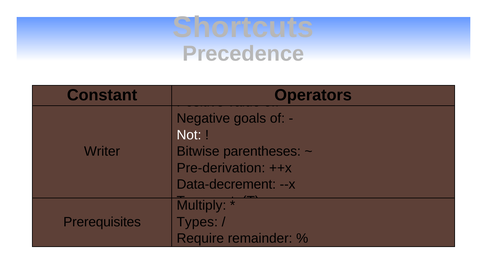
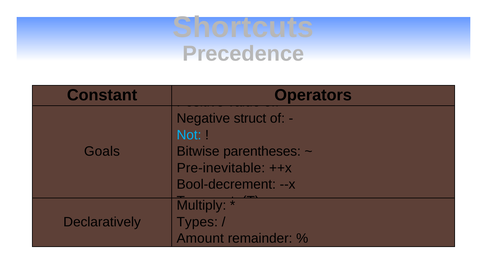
goals: goals -> struct (250, 118)
Not colour: white -> light blue (189, 135)
Writer: Writer -> Goals (102, 151)
Pre-derivation: Pre-derivation -> Pre-inevitable (221, 168)
Data-decrement: Data-decrement -> Bool-decrement (226, 184)
Prerequisites: Prerequisites -> Declaratively (102, 222)
Require: Require -> Amount (200, 238)
